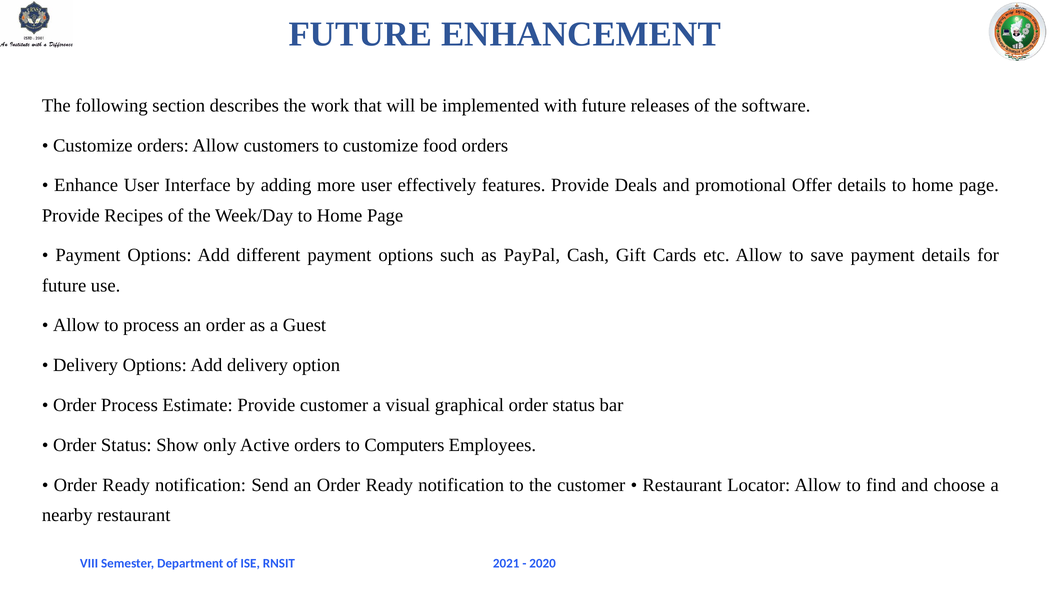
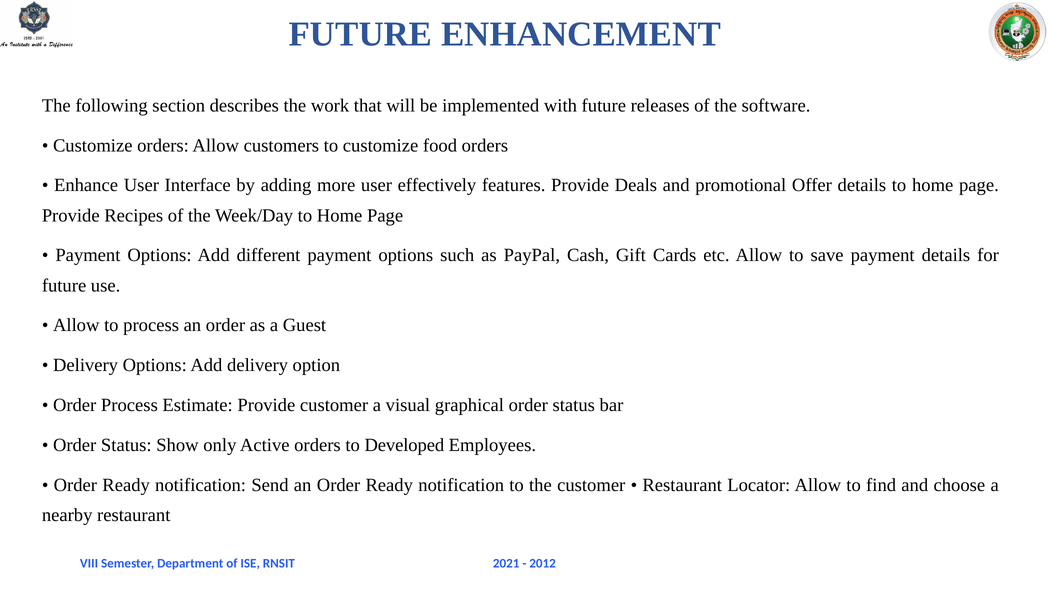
Computers: Computers -> Developed (404, 445)
2020: 2020 -> 2012 (543, 563)
